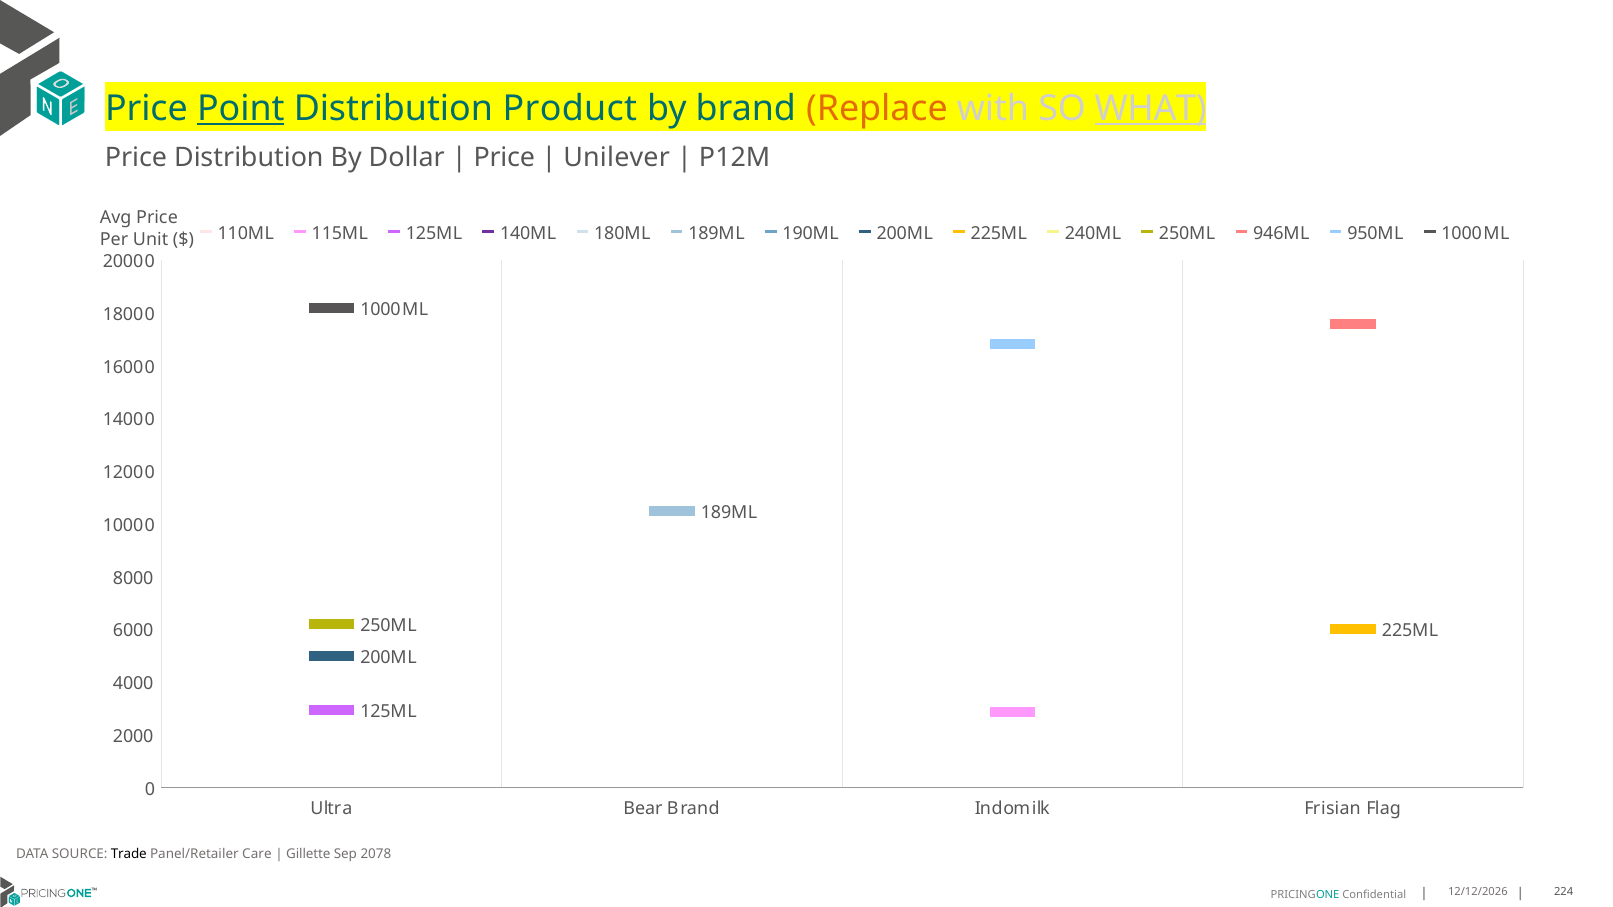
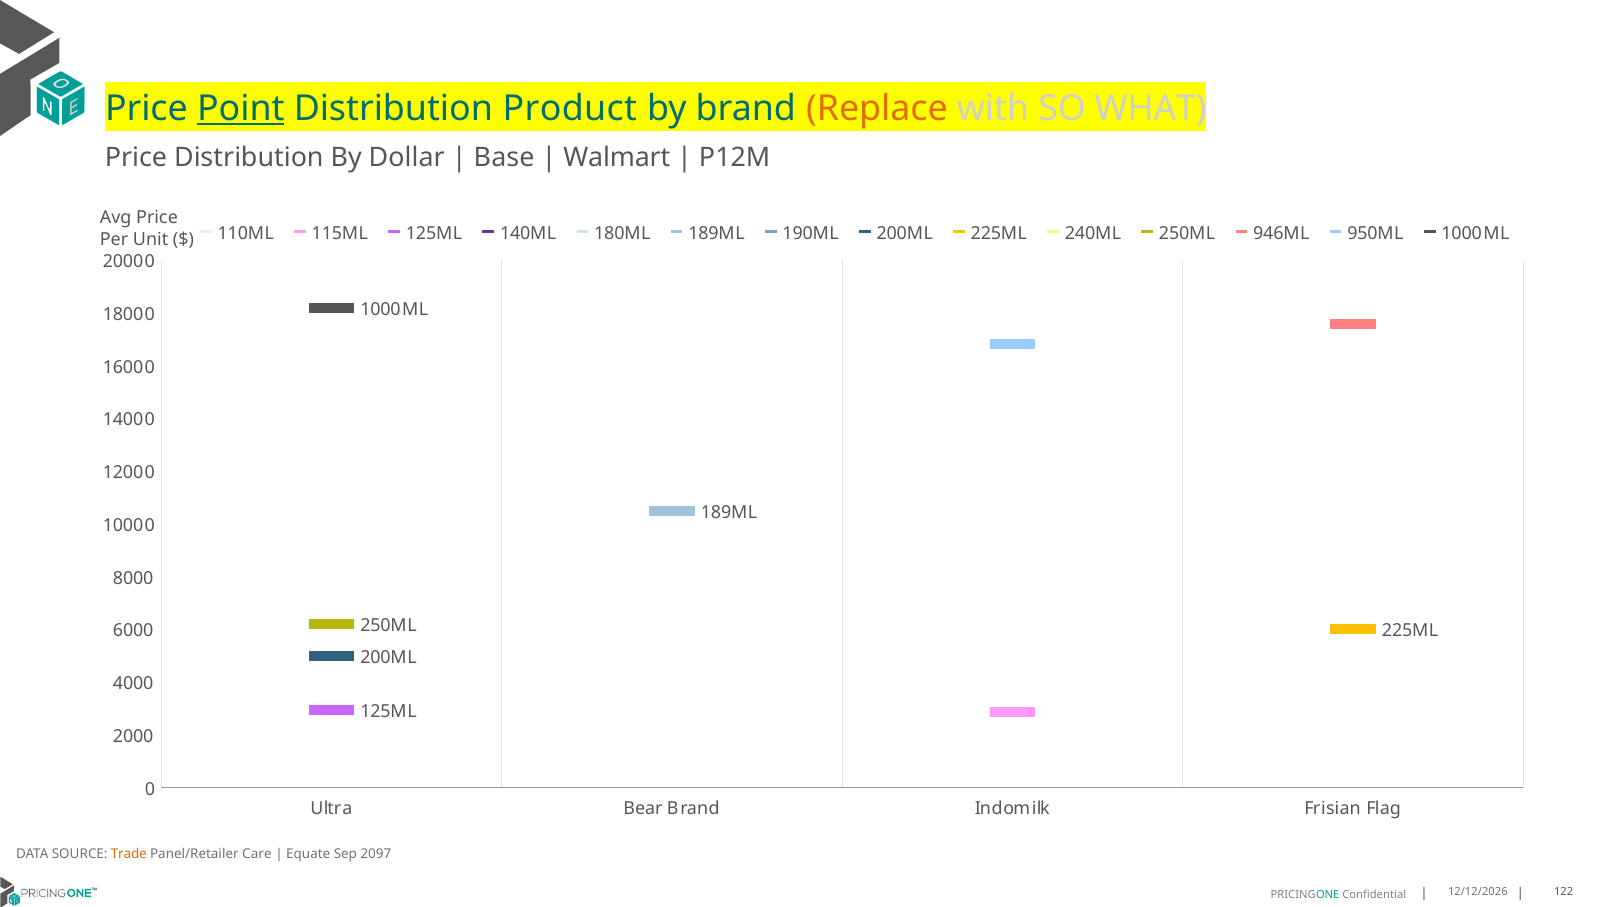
WHAT underline: present -> none (1151, 108)
Price: Price -> Base (504, 157)
Unilever: Unilever -> Walmart (617, 157)
Trade colour: black -> orange (129, 855)
Gillette: Gillette -> Equate (308, 855)
2078: 2078 -> 2097 (376, 855)
224: 224 -> 122 (1564, 892)
